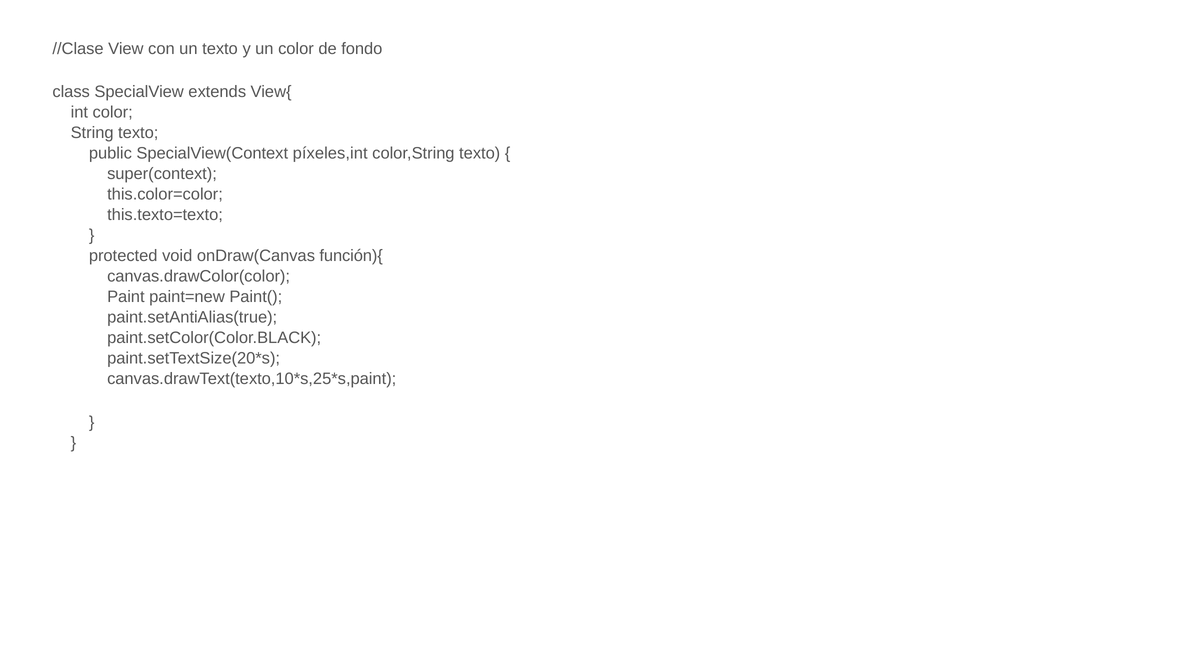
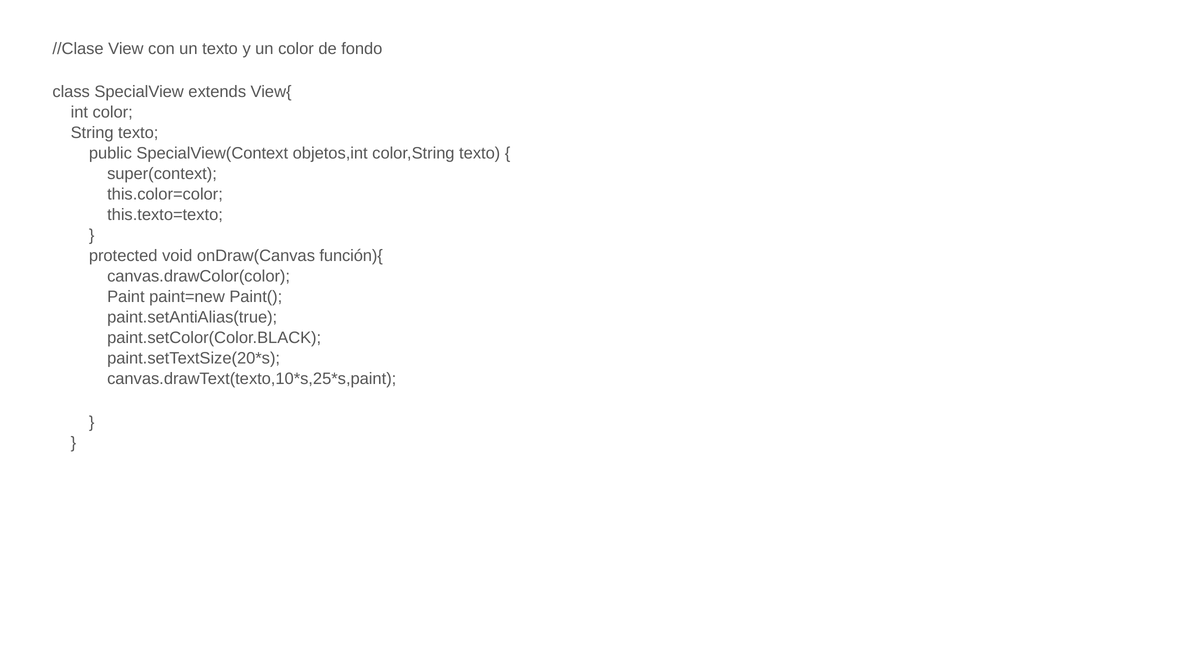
píxeles,int: píxeles,int -> objetos,int (330, 154)
